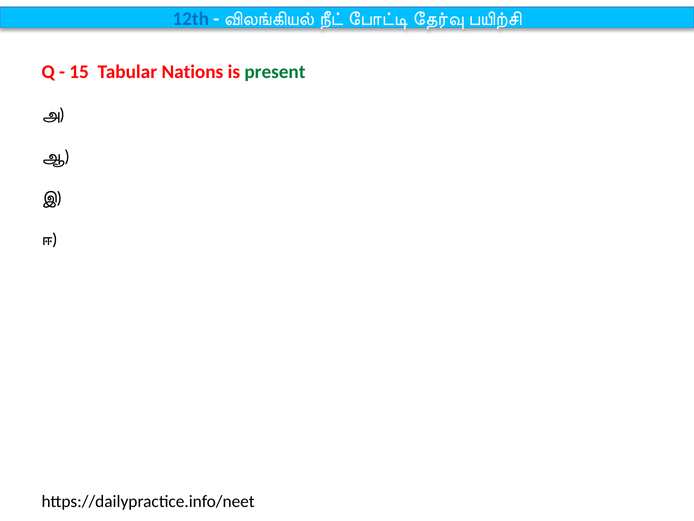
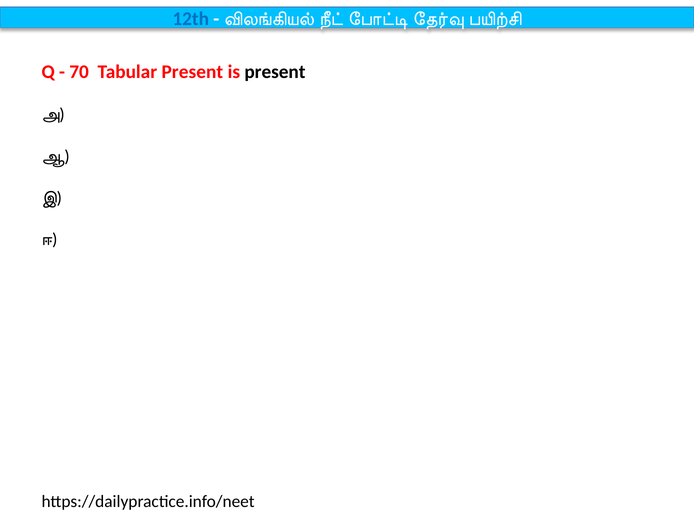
15: 15 -> 70 (79, 72)
Tabular Nations: Nations -> Present (192, 72)
present colour: green -> black (275, 72)
